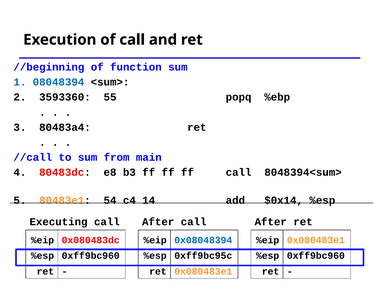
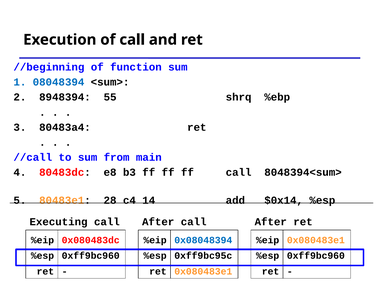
3593360: 3593360 -> 8948394 (65, 97)
popq: popq -> shrq (239, 97)
54: 54 -> 28 (110, 200)
